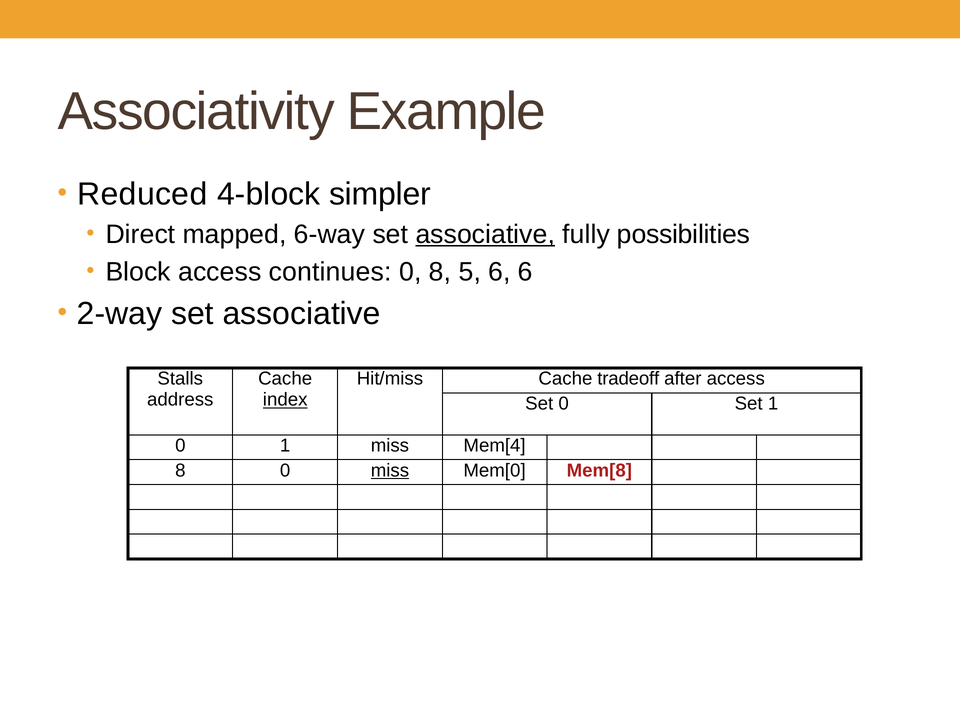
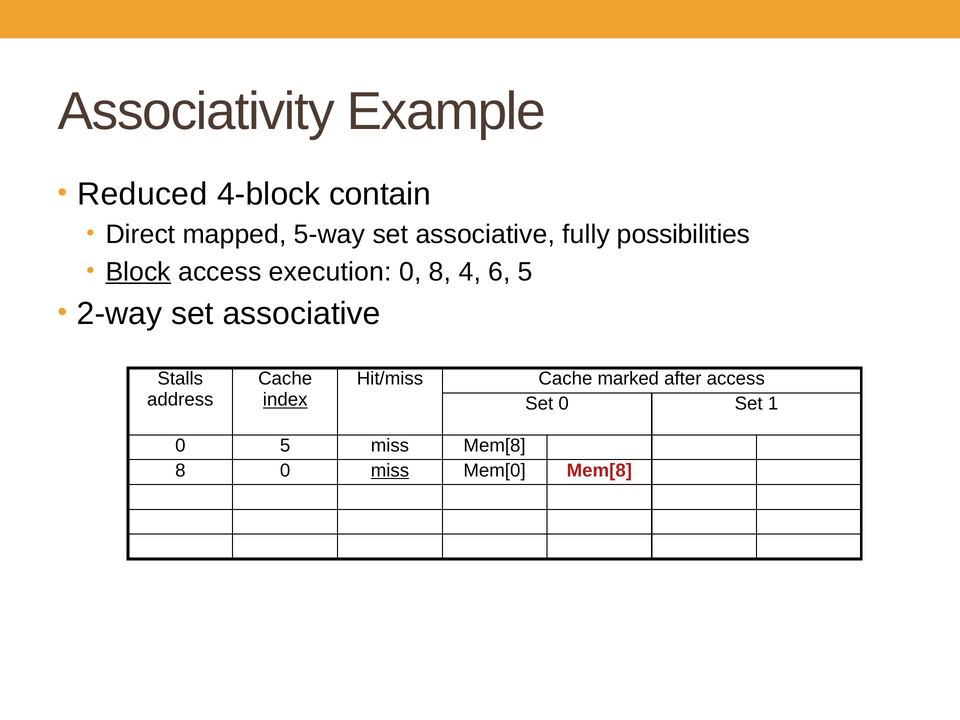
simpler: simpler -> contain (380, 194)
6-way: 6-way -> 5-way (330, 234)
associative underline: present -> none (485, 234)
Block underline: none -> present (138, 272)
continues: continues -> execution (330, 272)
5: 5 -> 4 (470, 272)
6 6: 6 -> 5 (525, 272)
tradeoff: tradeoff -> marked (628, 379)
0 1: 1 -> 5 (285, 446)
miss Mem[4: Mem[4 -> Mem[8 (495, 446)
